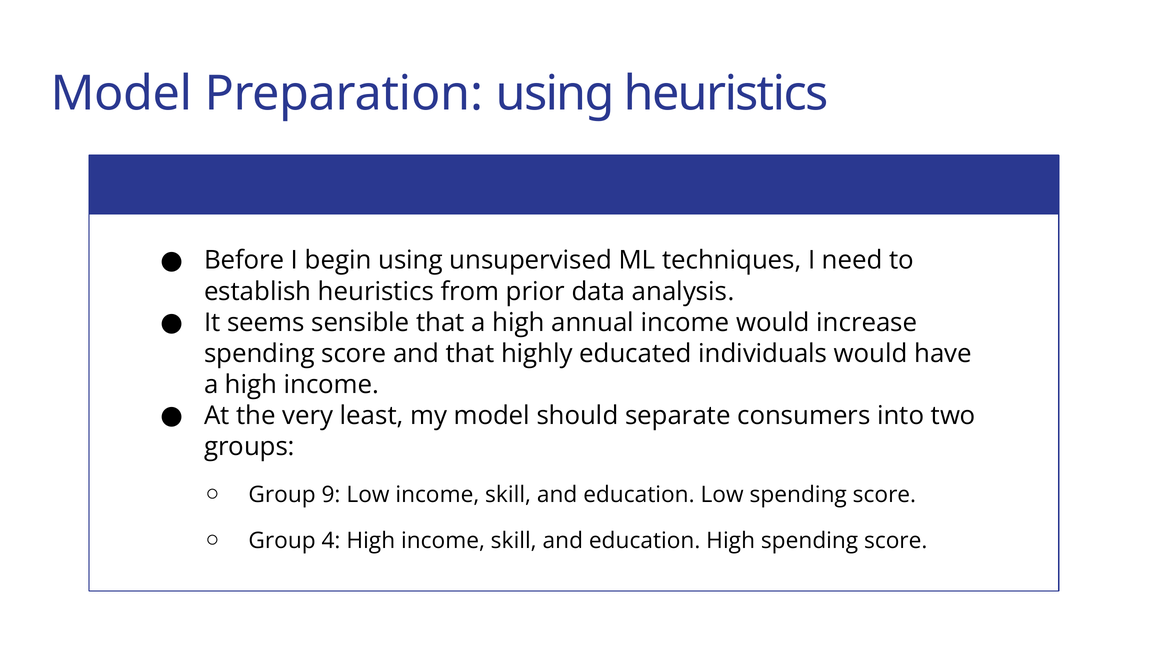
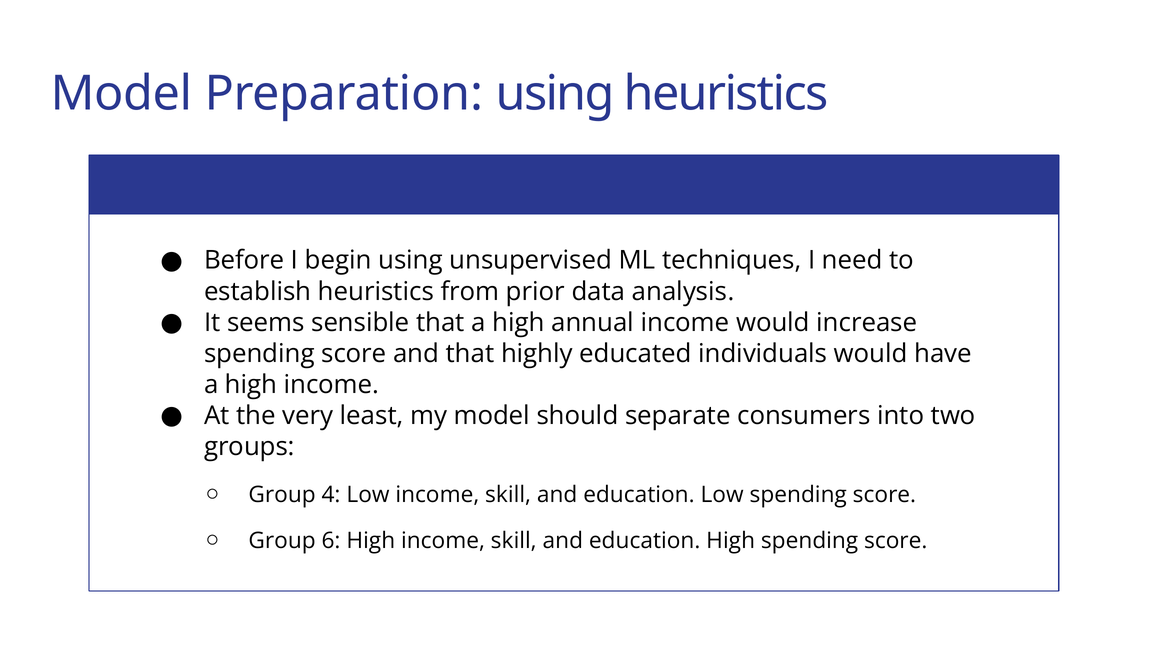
9: 9 -> 4 (331, 495)
4: 4 -> 6 (331, 541)
